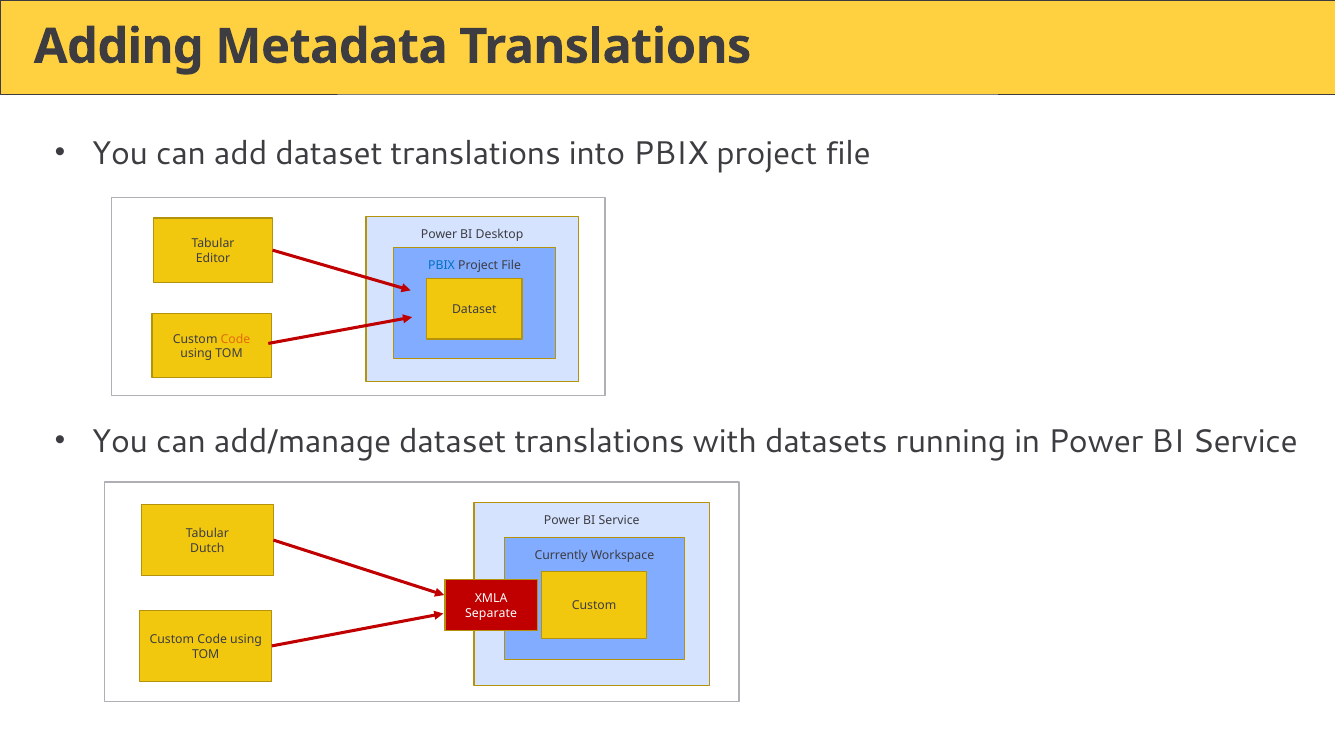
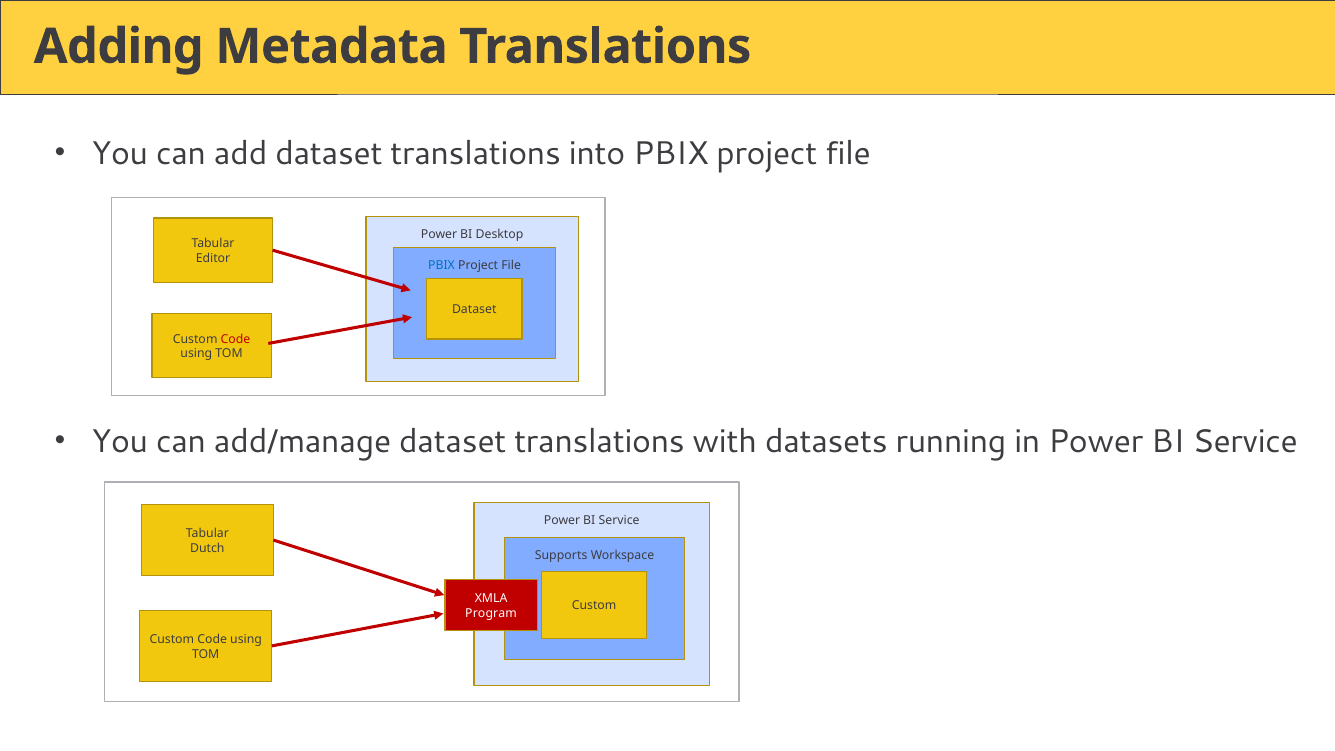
Code colour: orange -> red (235, 339)
Currently: Currently -> Supports (561, 555)
Separate: Separate -> Program (491, 613)
